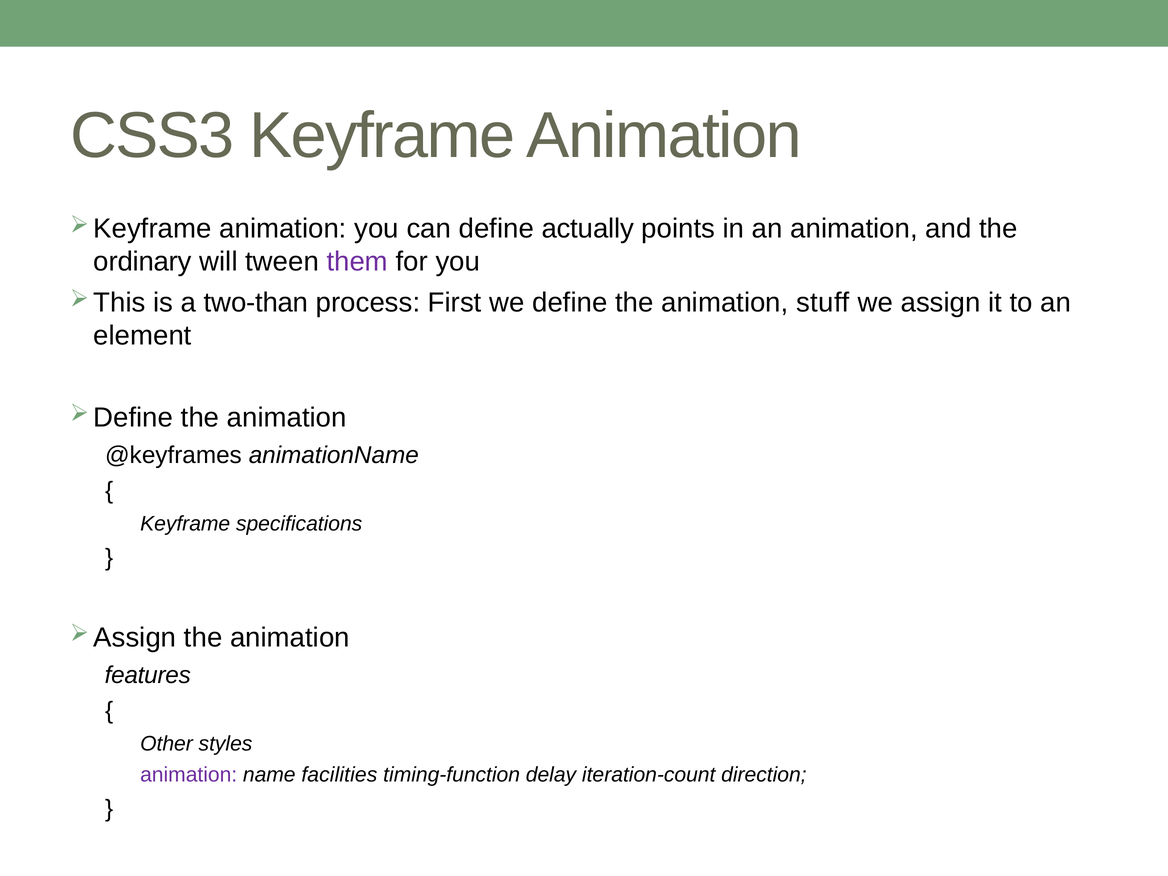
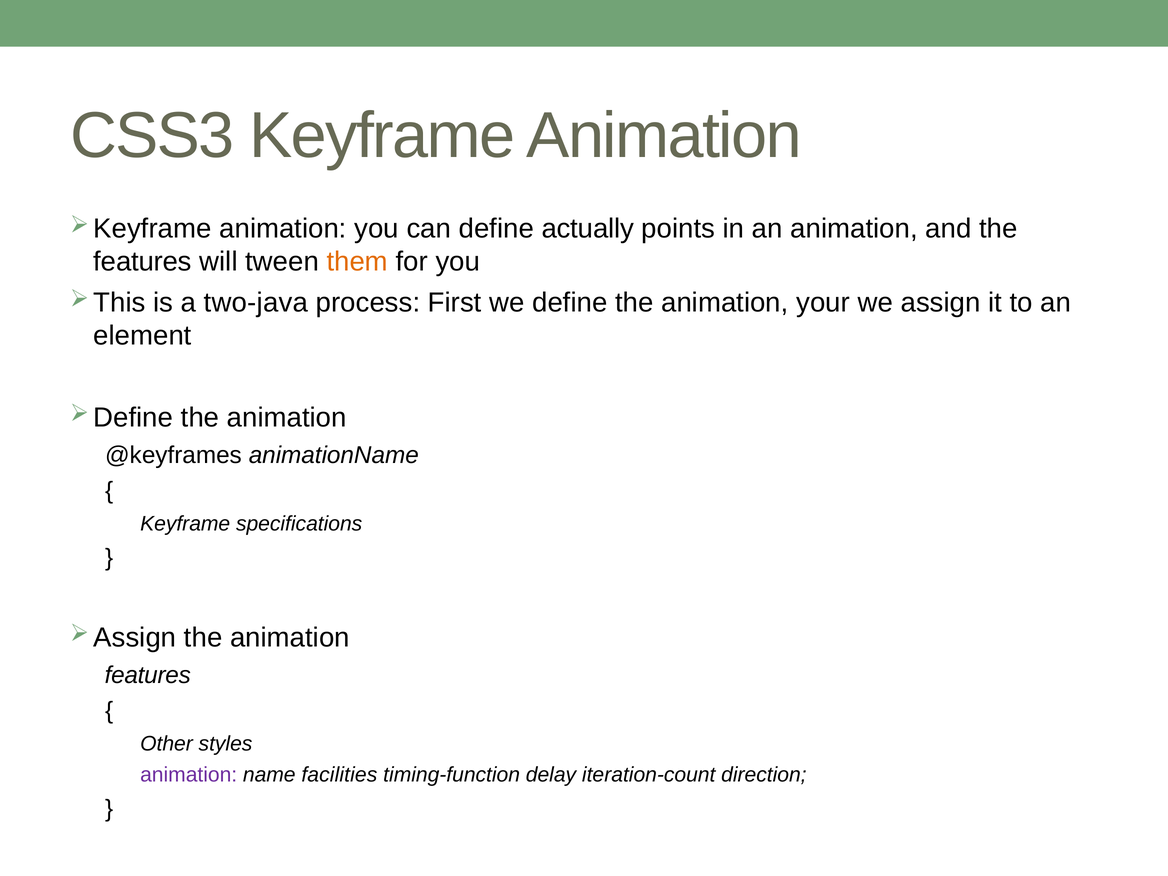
ordinary: ordinary -> features (143, 262)
them colour: purple -> orange (357, 262)
two-than: two-than -> two-java (256, 303)
stuff: stuff -> your (823, 303)
